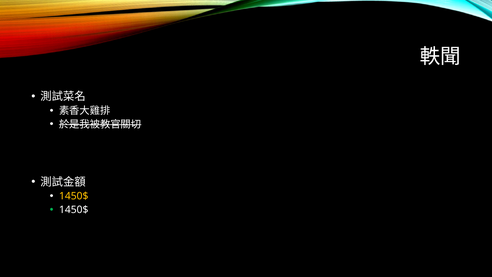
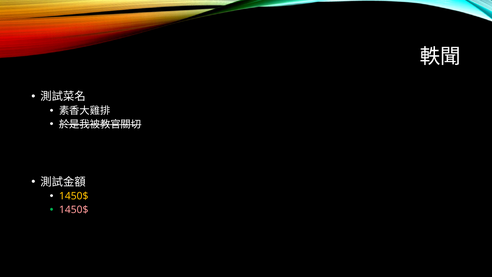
1450$ colour: white -> pink (74, 210)
